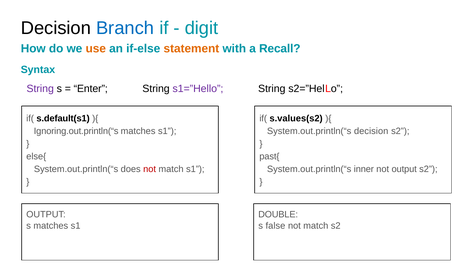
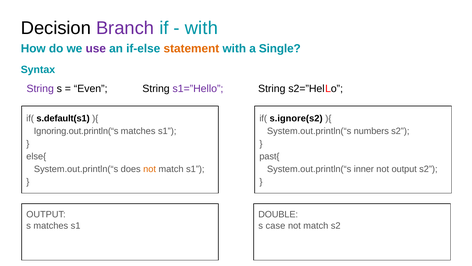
Branch colour: blue -> purple (125, 28)
digit: digit -> with (201, 28)
use colour: orange -> purple (96, 49)
Recall: Recall -> Single (280, 49)
Enter: Enter -> Even (91, 89)
s.values(s2: s.values(s2 -> s.ignore(s2 (296, 118)
System.out.println(“s decision: decision -> numbers (371, 131)
not colour: red -> orange (150, 169)
false: false -> case (275, 225)
